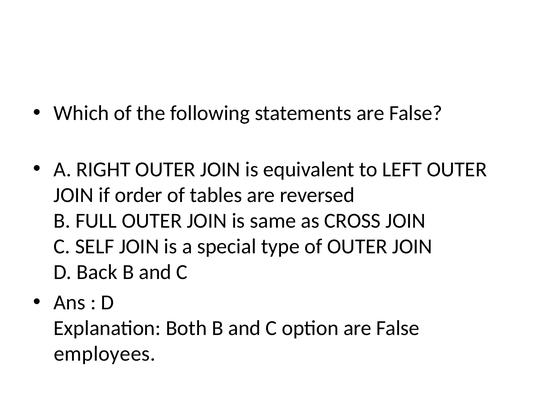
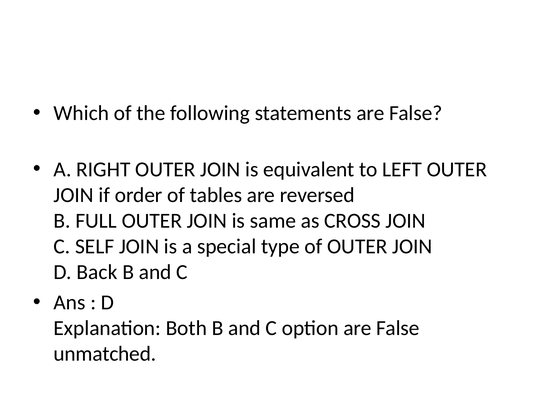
employees: employees -> unmatched (105, 354)
